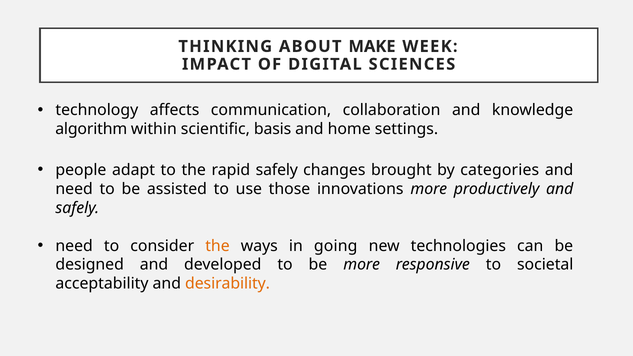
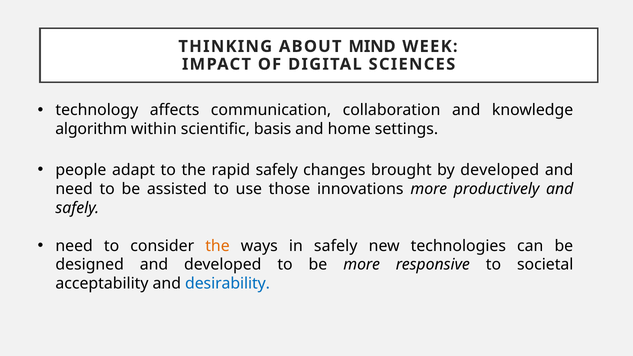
MAKE: MAKE -> MIND (372, 46)
by categories: categories -> developed (500, 170)
in going: going -> safely (336, 246)
desirability colour: orange -> blue (228, 284)
